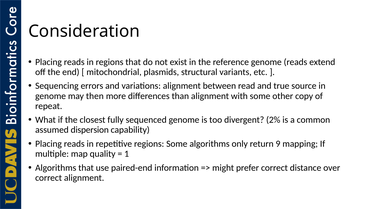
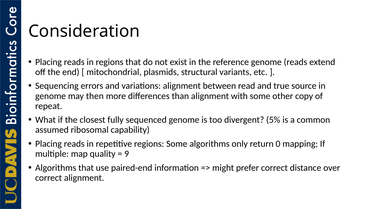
2%: 2% -> 5% (273, 120)
dispersion: dispersion -> ribosomal (90, 130)
9: 9 -> 0 (278, 144)
1: 1 -> 9 (127, 154)
